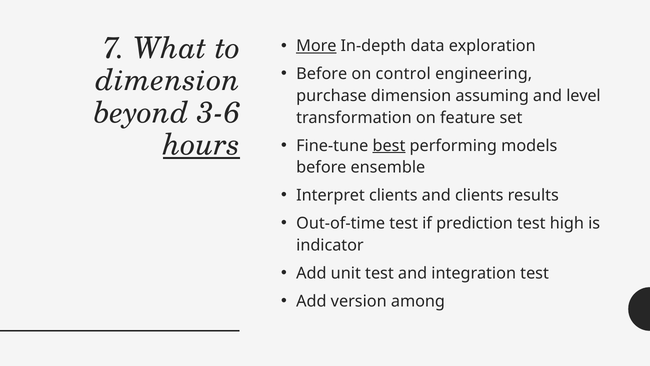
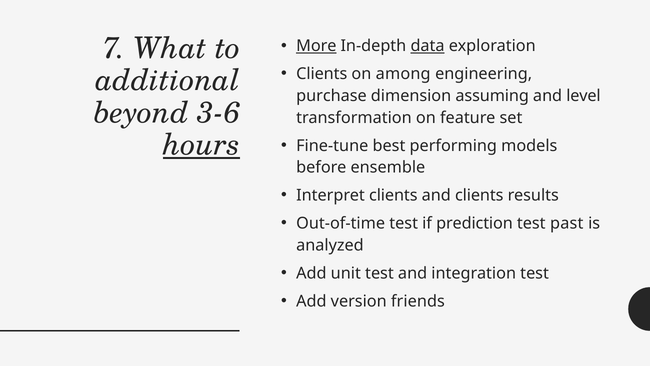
data underline: none -> present (428, 46)
Before: Before -> Clients (322, 74)
control: control -> among (403, 74)
dimension: dimension -> additional (168, 80)
best underline: present -> none (389, 145)
high: high -> past (567, 223)
indicator: indicator -> analyzed (330, 245)
among: among -> friends (418, 301)
